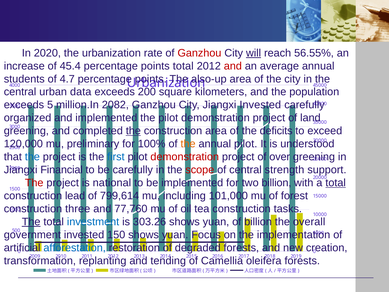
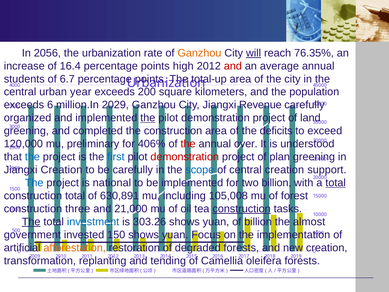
2020: 2020 -> 2056 (47, 53)
Ganzhou colour: red -> orange (199, 53)
56.55%: 56.55% -> 76.35% (314, 53)
45.4: 45.4 -> 16.4 (70, 66)
points total: total -> high (183, 66)
4.7: 4.7 -> 6.7 (67, 79)
also-up: also-up -> total-up (209, 79)
data: data -> year (81, 92)
5: 5 -> 6 (50, 105)
2082: 2082 -> 2029 (115, 105)
Jiangxi Invested: Invested -> Revenue (260, 105)
the underline: none -> present (148, 118)
the underline: present -> none (133, 131)
100%: 100% -> 406% (152, 144)
the colour: orange -> red (188, 144)
annual pilot: pilot -> over (246, 144)
over: over -> plan (280, 157)
Financial: Financial -> Creation (61, 170)
scope colour: red -> blue (200, 170)
central strength: strength -> creation (284, 170)
The colour: red -> blue (34, 183)
lead: lead -> total (75, 196)
799,614: 799,614 -> 630,891 (120, 196)
101,000: 101,000 -> 105,008 (228, 196)
77,760: 77,760 -> 21,000 (131, 209)
construction underline: none -> present (242, 209)
overall: overall -> almost (309, 222)
afforestation colour: blue -> orange (75, 248)
